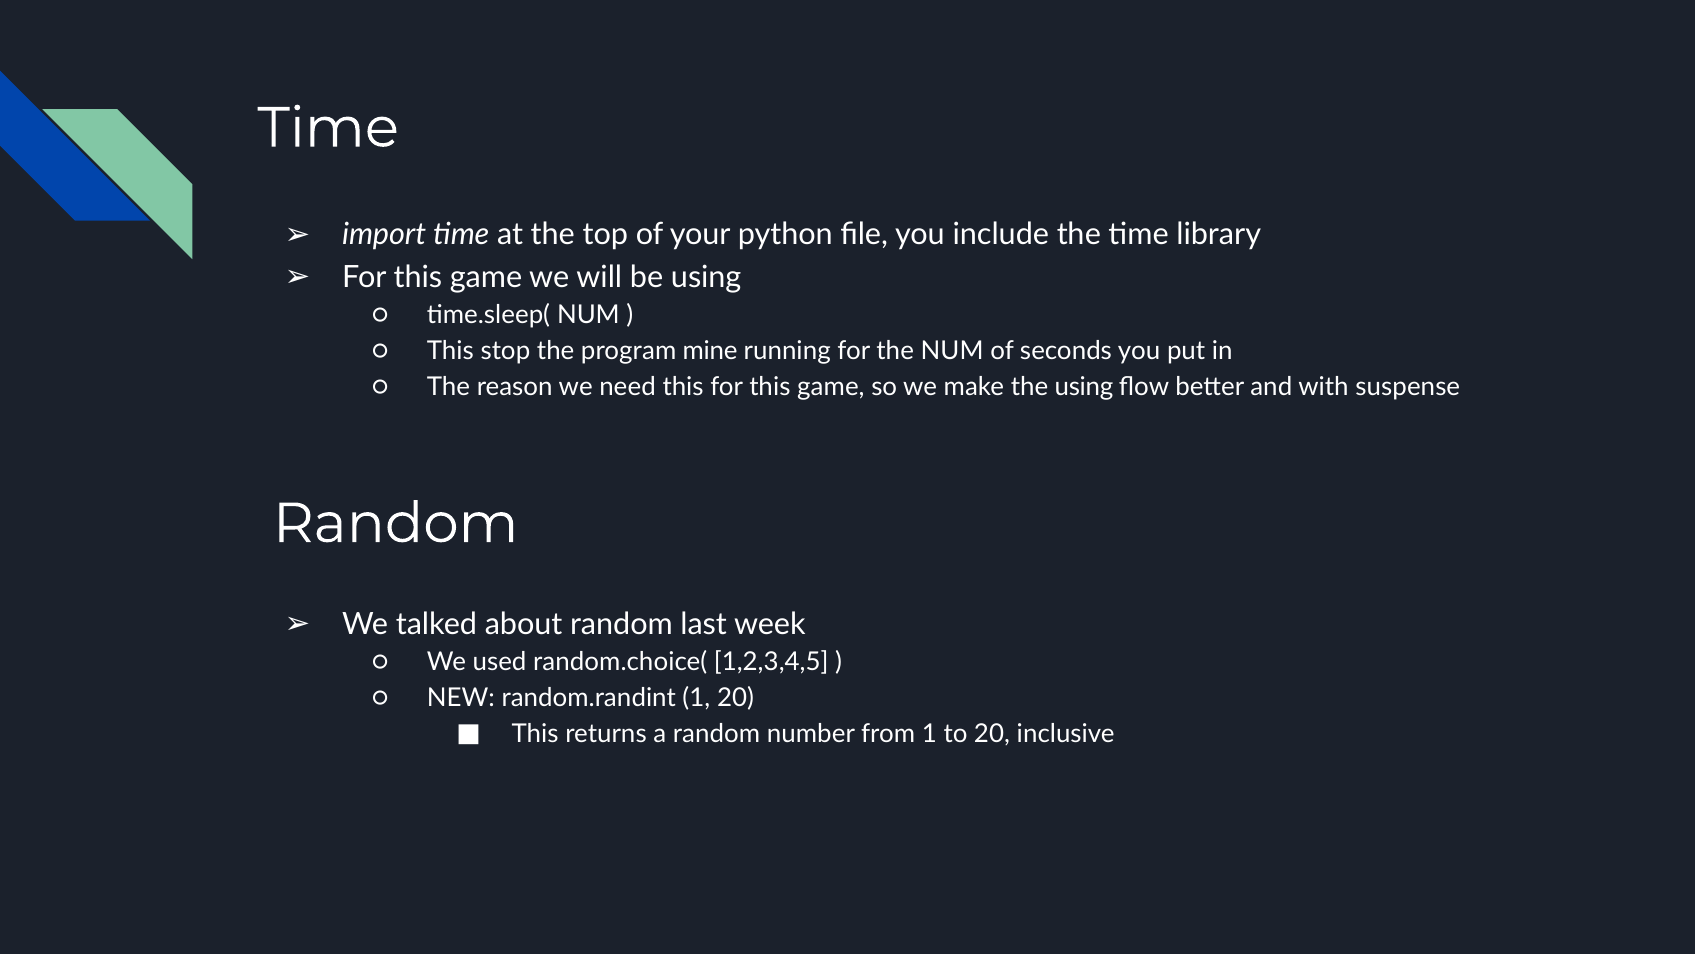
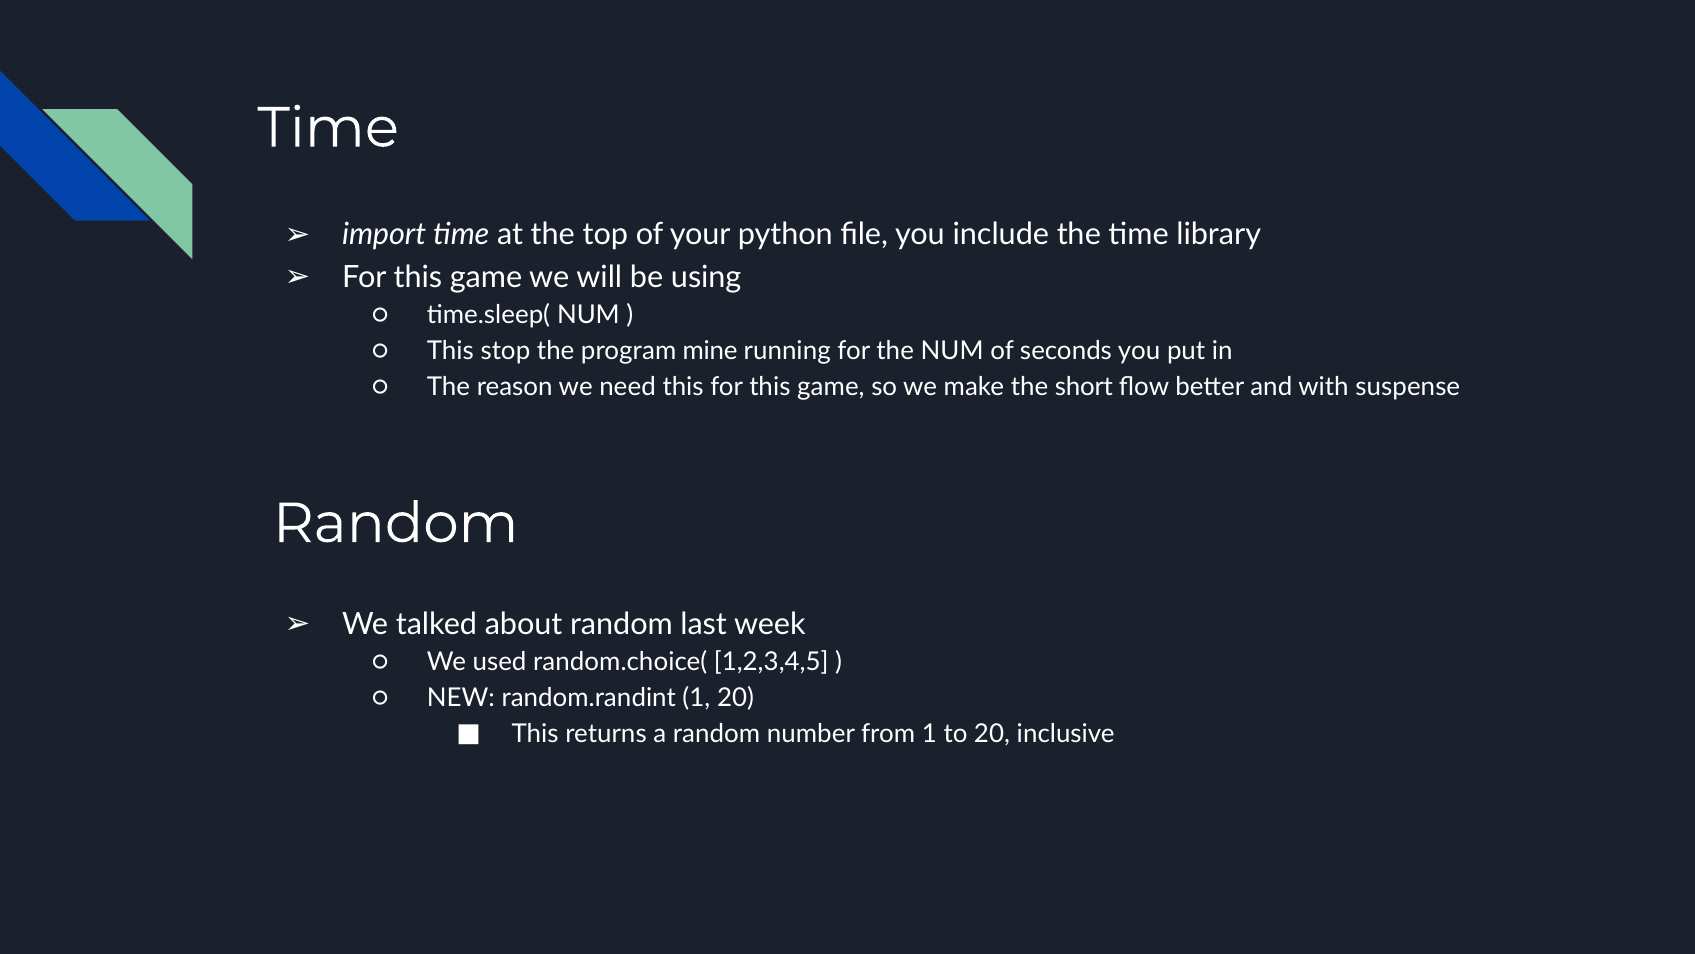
the using: using -> short (1084, 387)
